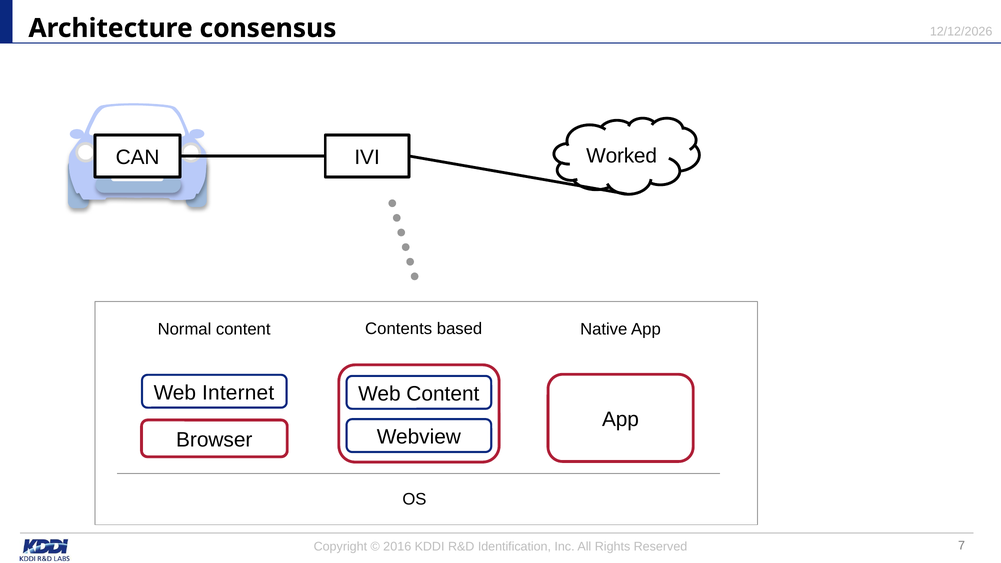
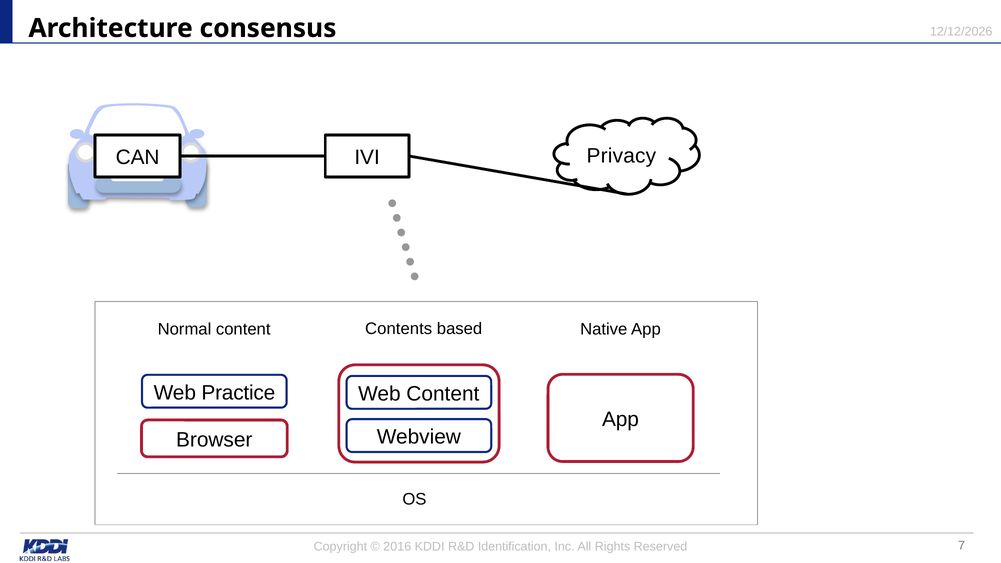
Worked: Worked -> Privacy (621, 156)
Internet: Internet -> Practice (238, 393)
